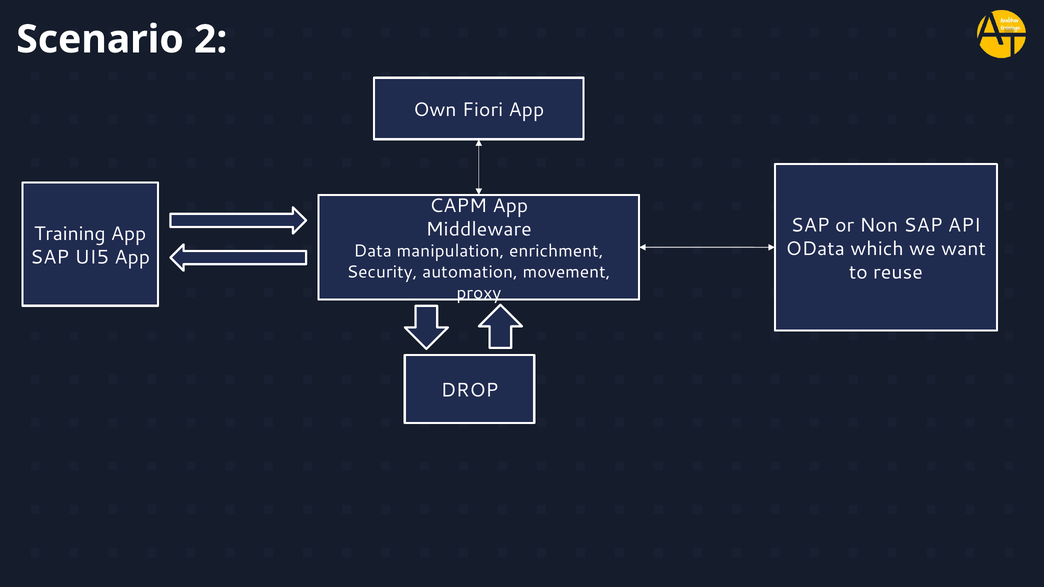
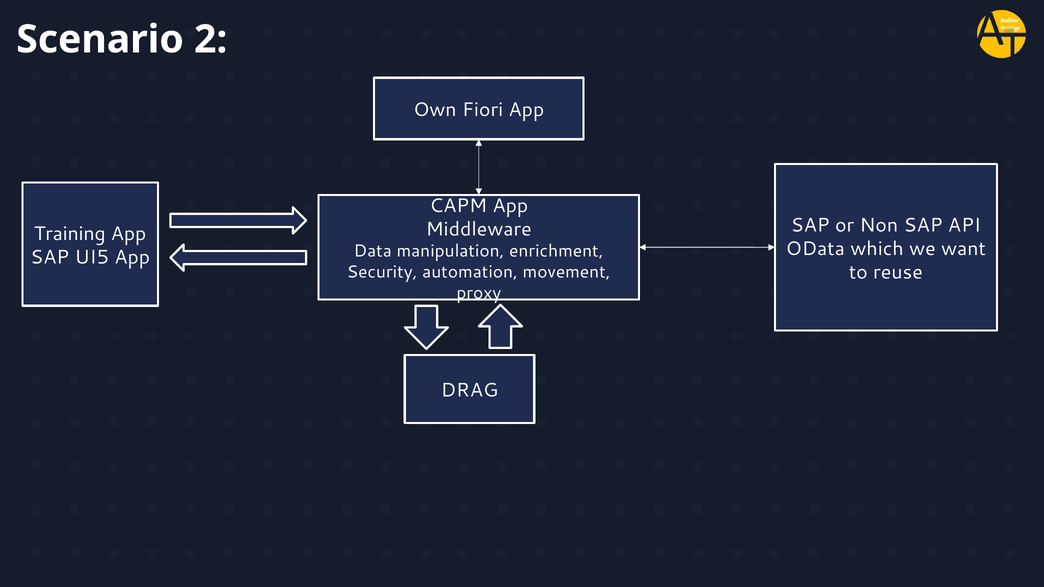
DROP: DROP -> DRAG (469, 391)
